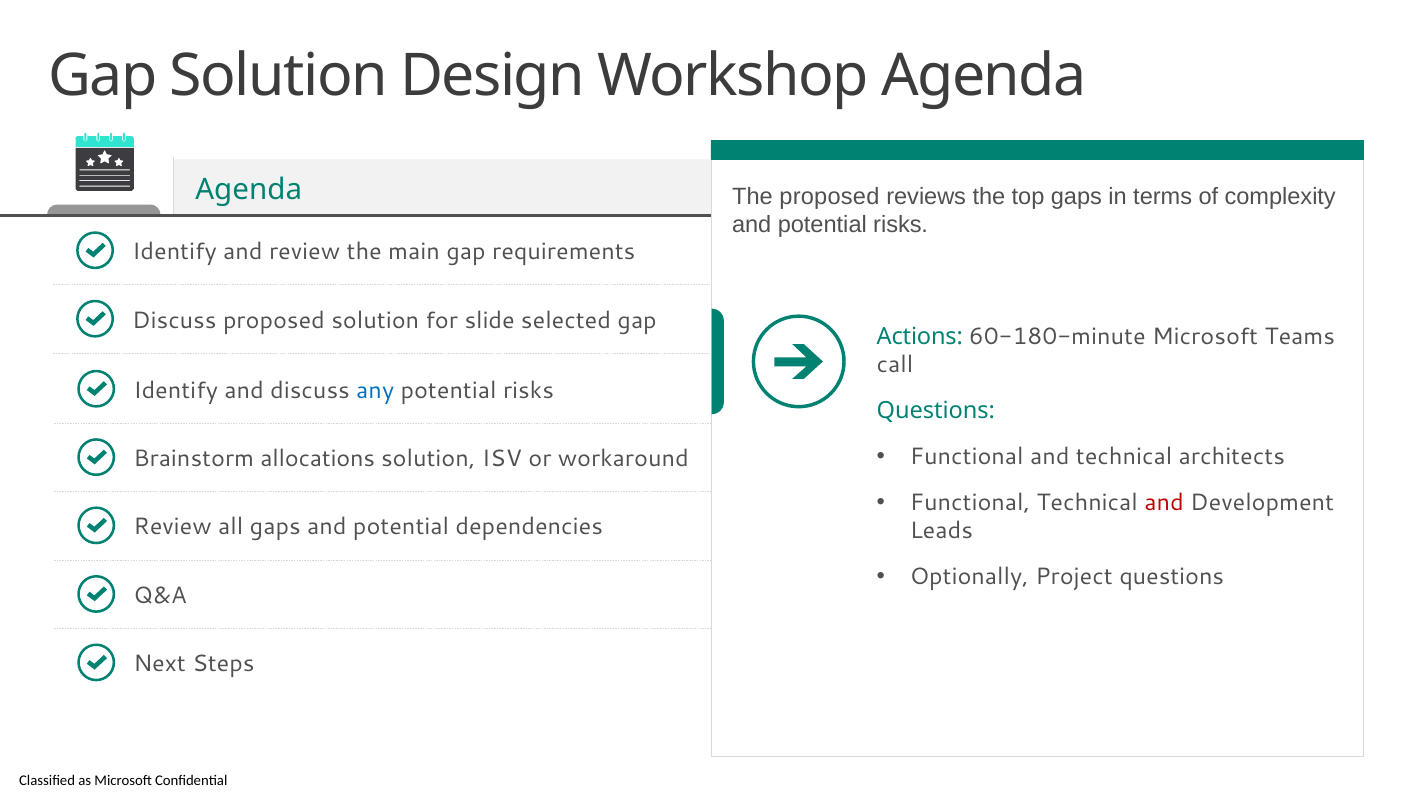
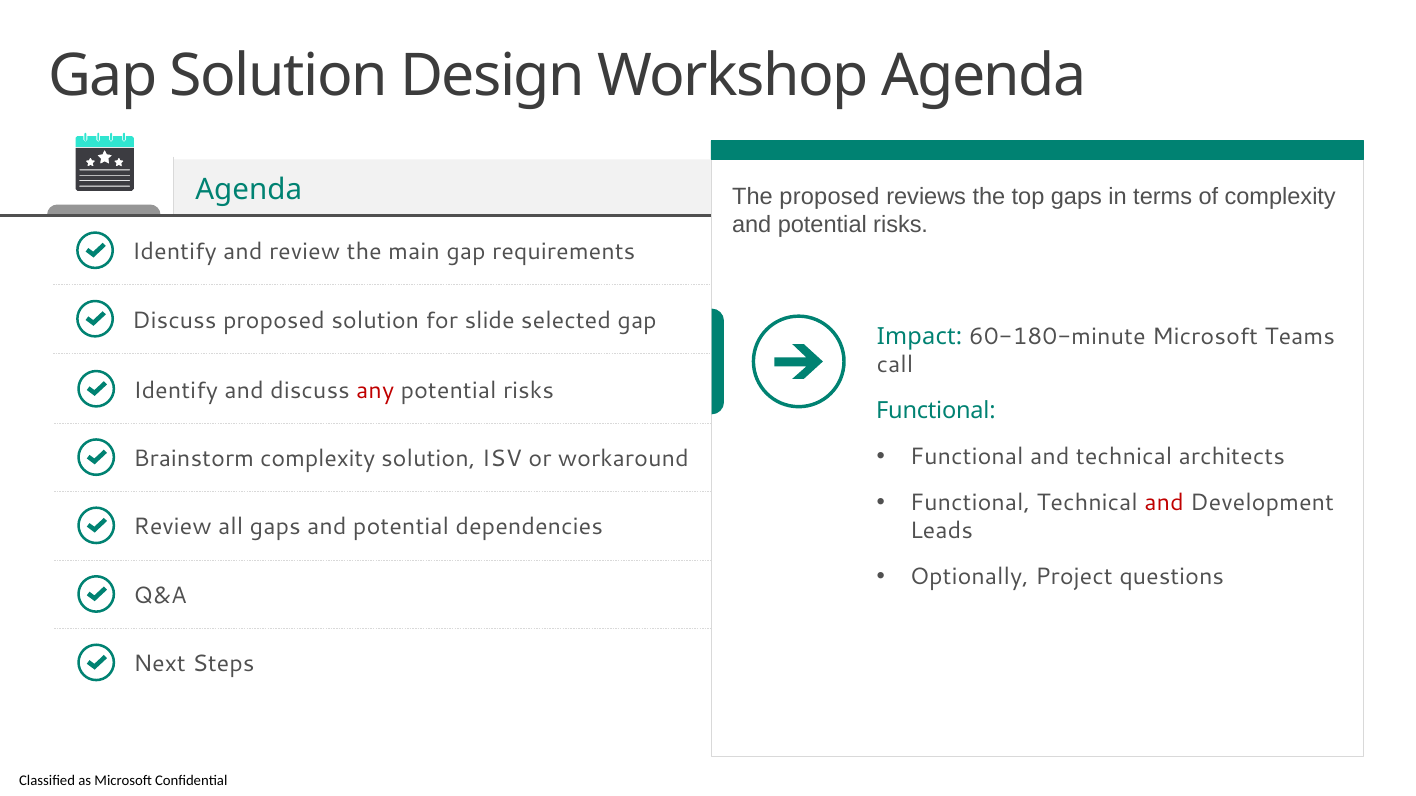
Actions: Actions -> Impact (920, 337)
any colour: blue -> red (375, 391)
Questions: Questions -> Functional (936, 411)
Brainstorm allocations: allocations -> complexity (318, 459)
